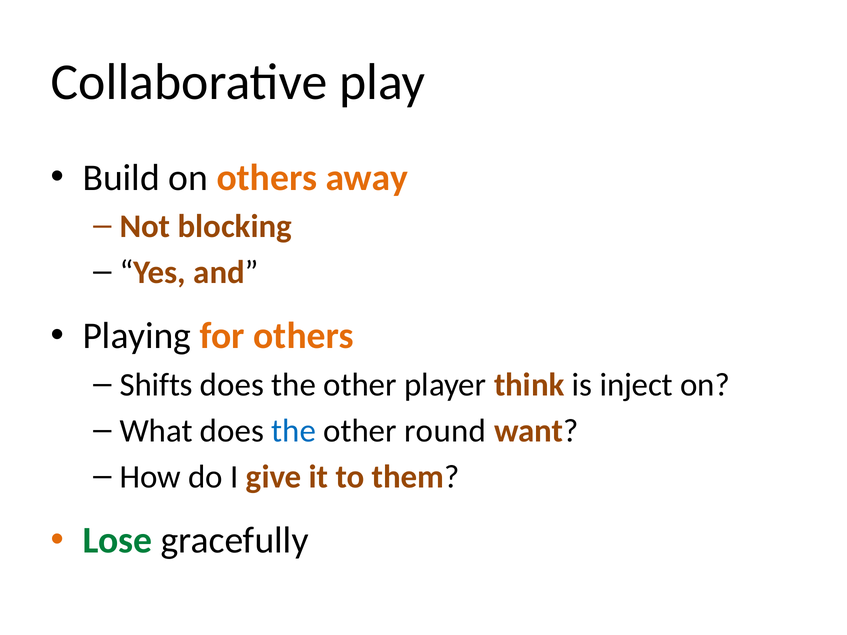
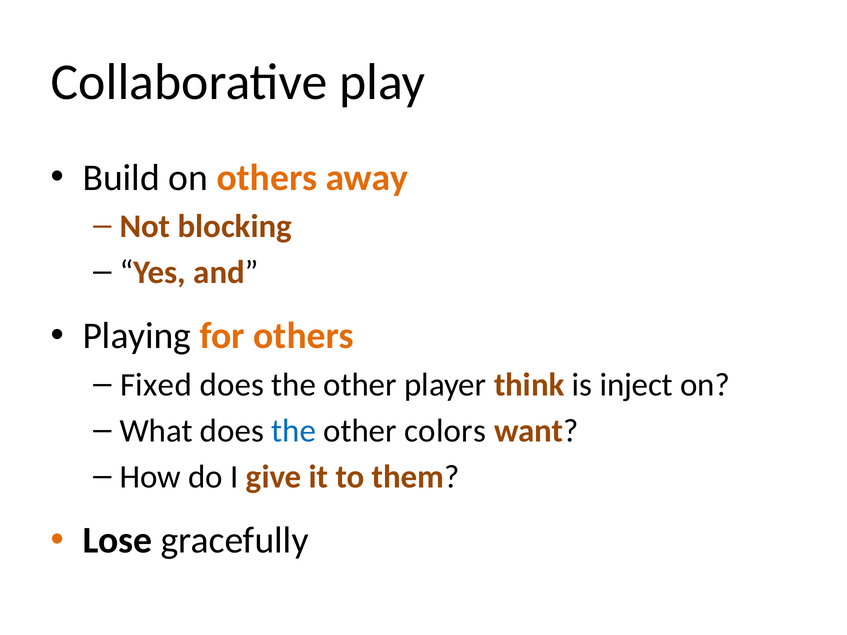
Shifts: Shifts -> Fixed (156, 385)
round: round -> colors (445, 431)
Lose colour: green -> black (117, 541)
